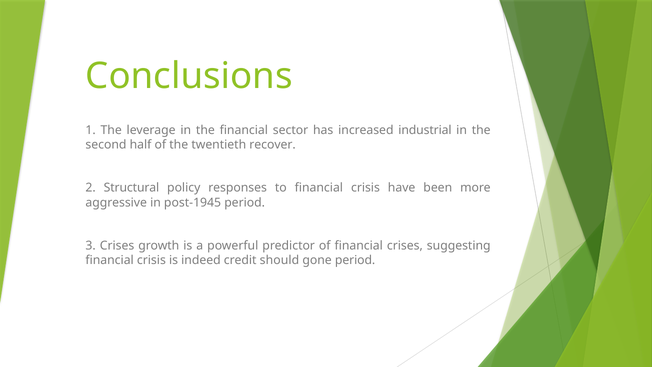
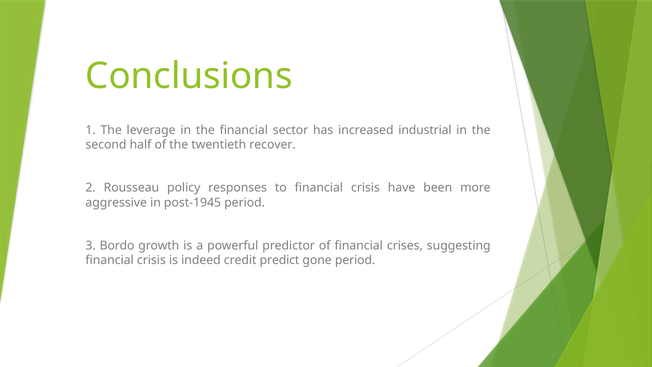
Structural: Structural -> Rousseau (131, 188)
3 Crises: Crises -> Bordo (117, 245)
should: should -> predict (280, 260)
